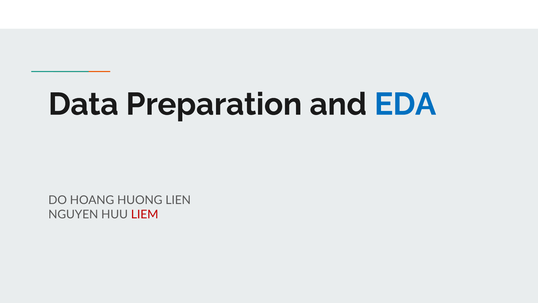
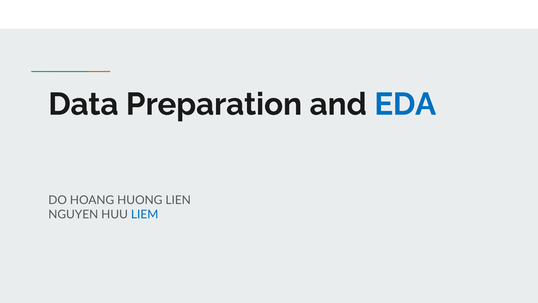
LIEM colour: red -> blue (145, 214)
